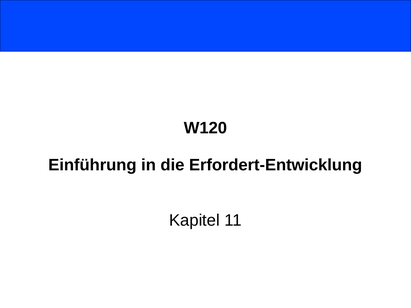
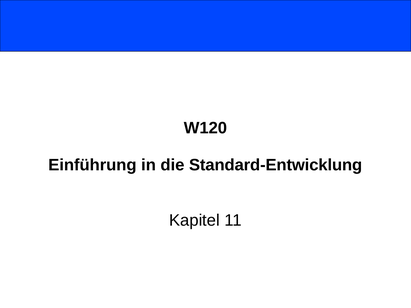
Erfordert-Entwicklung: Erfordert-Entwicklung -> Standard-Entwicklung (276, 165)
